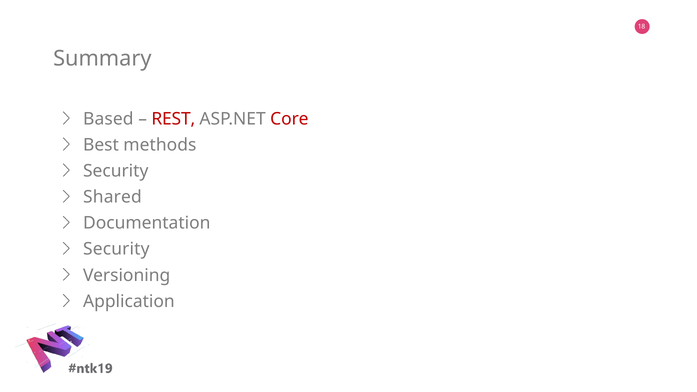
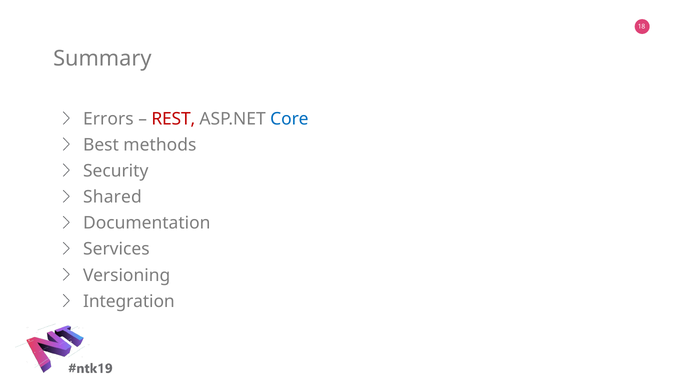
Based: Based -> Errors (108, 119)
Core colour: red -> blue (289, 119)
Security: Security -> Services (116, 249)
Application: Application -> Integration (129, 301)
